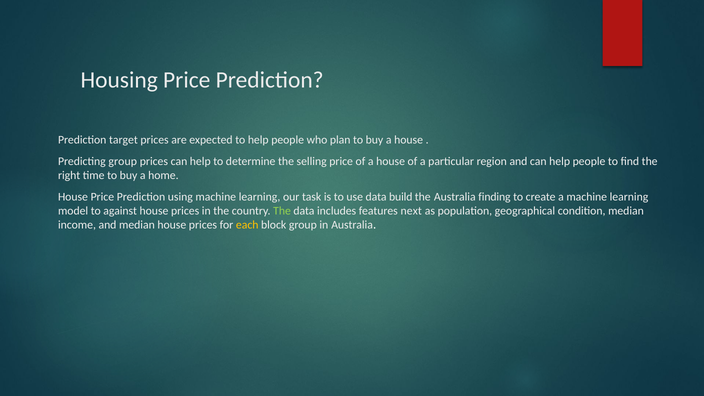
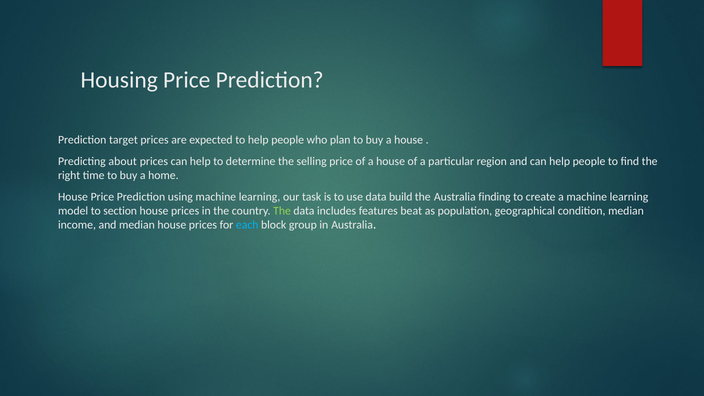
Predicting group: group -> about (123, 161)
against: against -> section (120, 211)
next: next -> beat (411, 211)
each colour: yellow -> light blue (247, 225)
